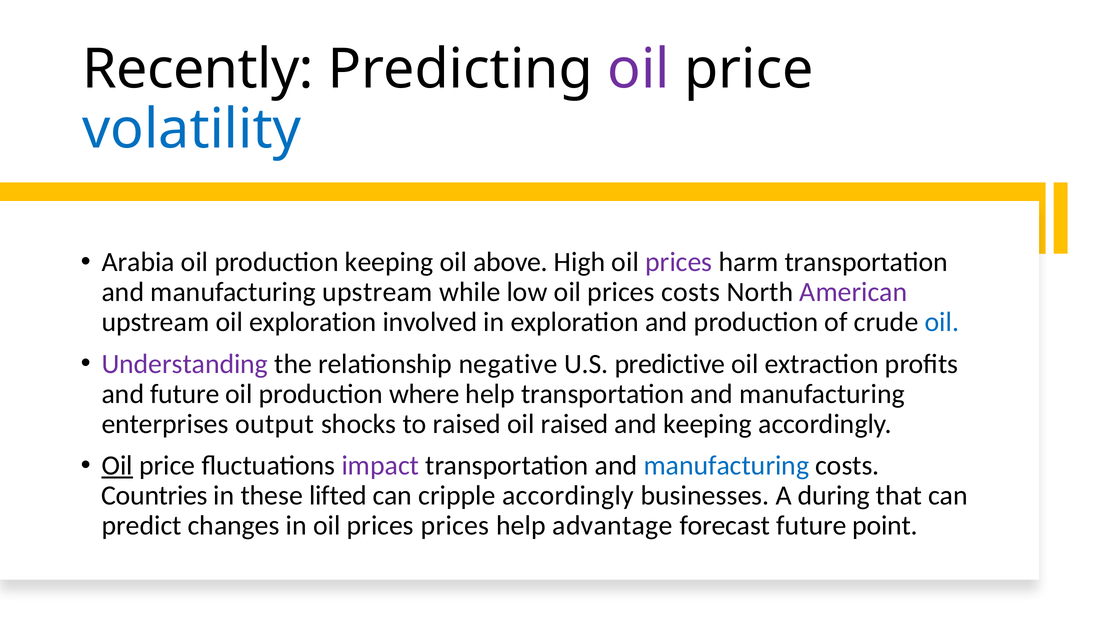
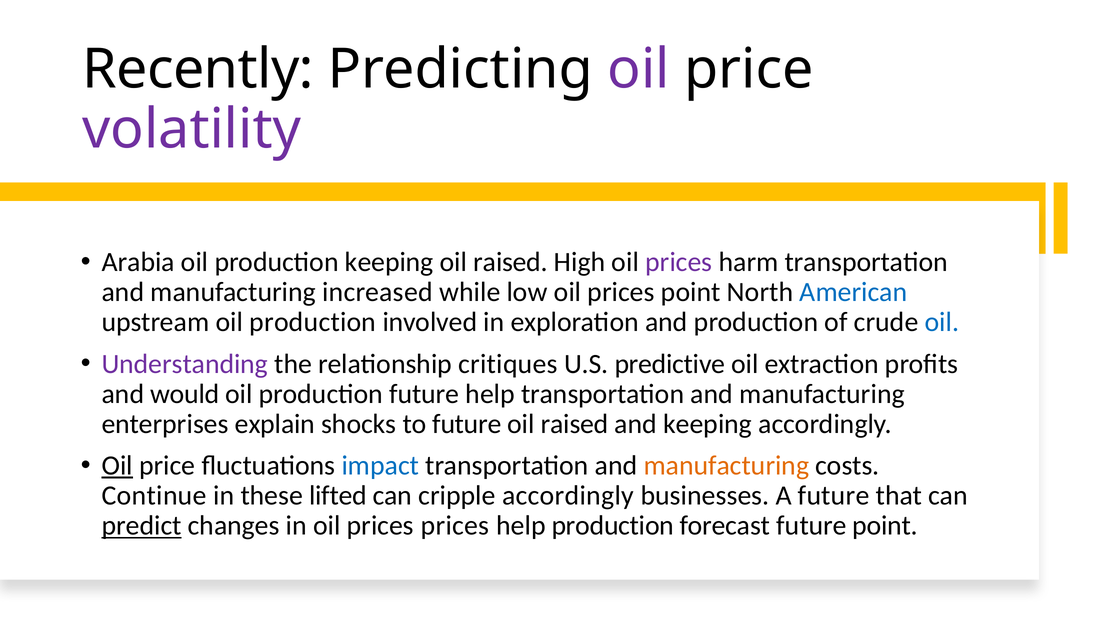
volatility colour: blue -> purple (192, 129)
above: above -> raised (511, 262)
manufacturing upstream: upstream -> increased (377, 292)
prices costs: costs -> point (691, 292)
American colour: purple -> blue (853, 292)
upstream oil exploration: exploration -> production (313, 322)
negative: negative -> critiques (508, 364)
and future: future -> would (185, 394)
production where: where -> future (424, 394)
output: output -> explain (275, 424)
to raised: raised -> future (467, 424)
impact colour: purple -> blue (380, 466)
manufacturing colour: blue -> orange (726, 466)
Countries: Countries -> Continue (154, 496)
A during: during -> future (834, 496)
predict underline: none -> present (142, 526)
help advantage: advantage -> production (613, 526)
